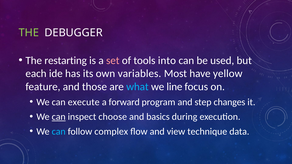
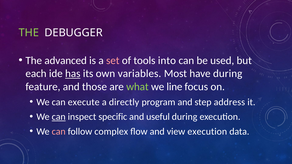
restarting: restarting -> advanced (66, 61)
has underline: none -> present (73, 74)
have yellow: yellow -> during (228, 74)
what colour: light blue -> light green (137, 87)
forward: forward -> directly (124, 102)
changes: changes -> address (229, 102)
choose: choose -> specific (113, 117)
basics: basics -> useful (158, 117)
can colour: light blue -> pink (59, 132)
view technique: technique -> execution (207, 132)
